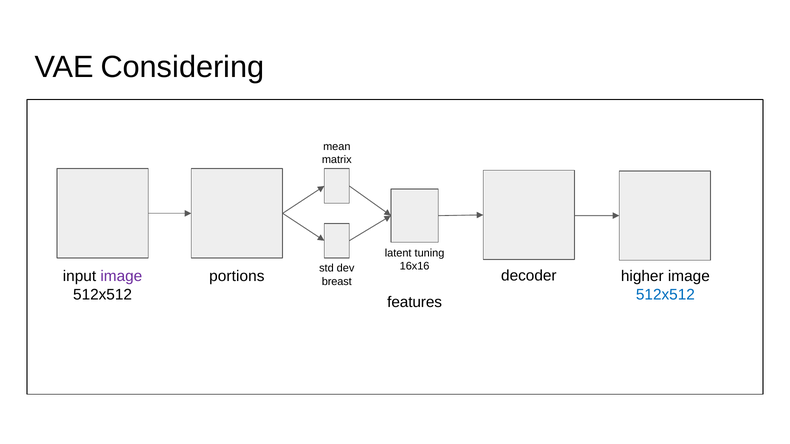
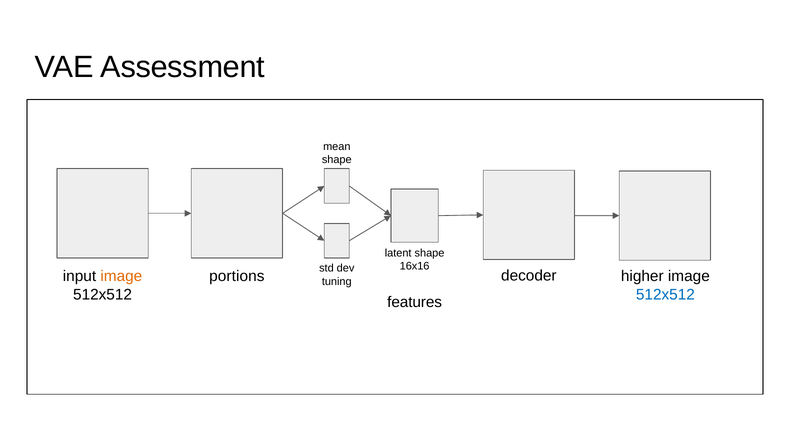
Considering: Considering -> Assessment (183, 67)
matrix: matrix -> shape (337, 160)
latent tuning: tuning -> shape (430, 253)
image colour: purple -> orange (121, 277)
breast: breast -> tuning (337, 282)
